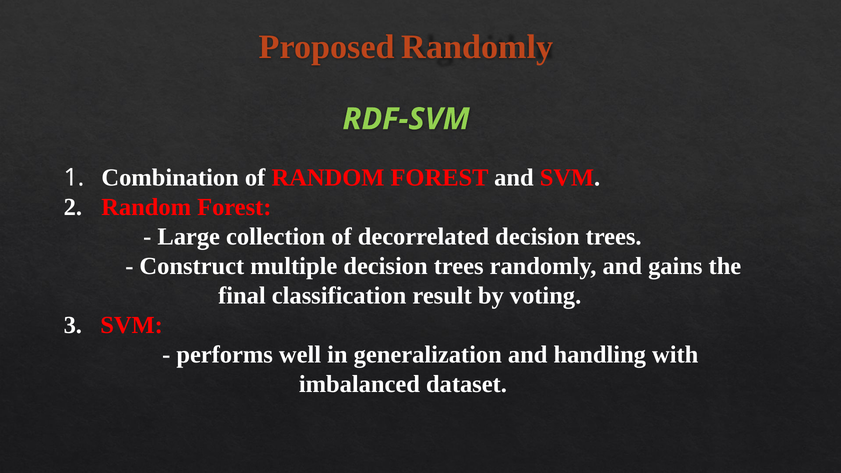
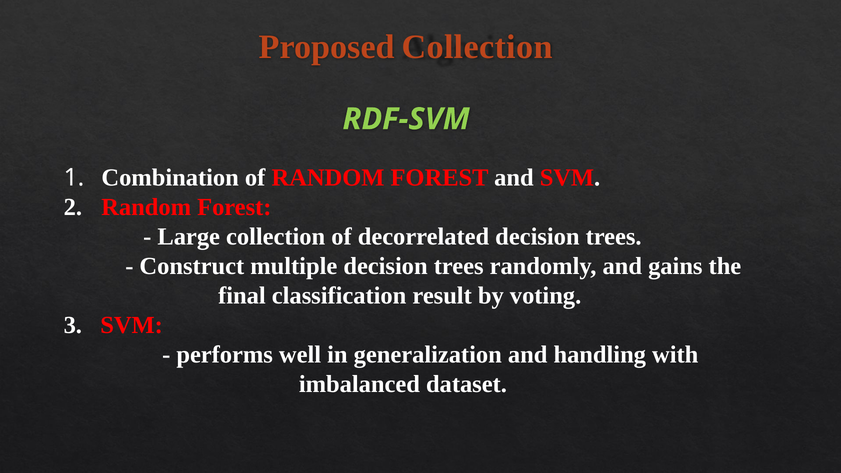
Proposed Randomly: Randomly -> Collection (477, 47)
